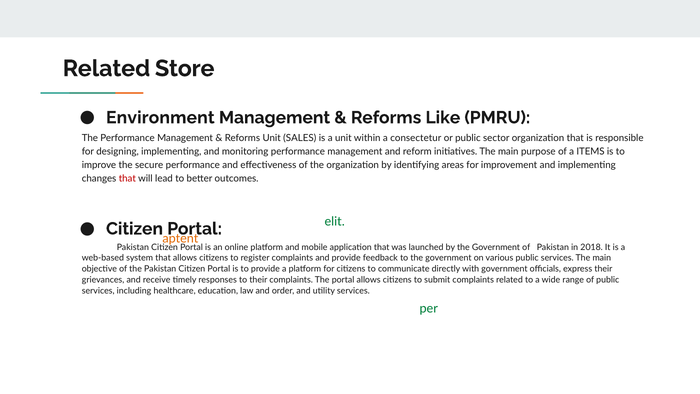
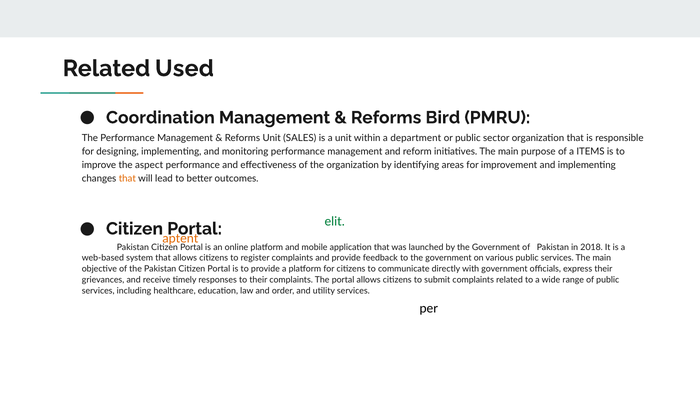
Store: Store -> Used (184, 68)
Environment: Environment -> Coordination (160, 117)
Like: Like -> Bird (443, 117)
a consectetur: consectetur -> department (416, 138)
secure: secure -> aspect (149, 165)
that colour: red -> orange (127, 178)
per colour: green -> black (429, 309)
